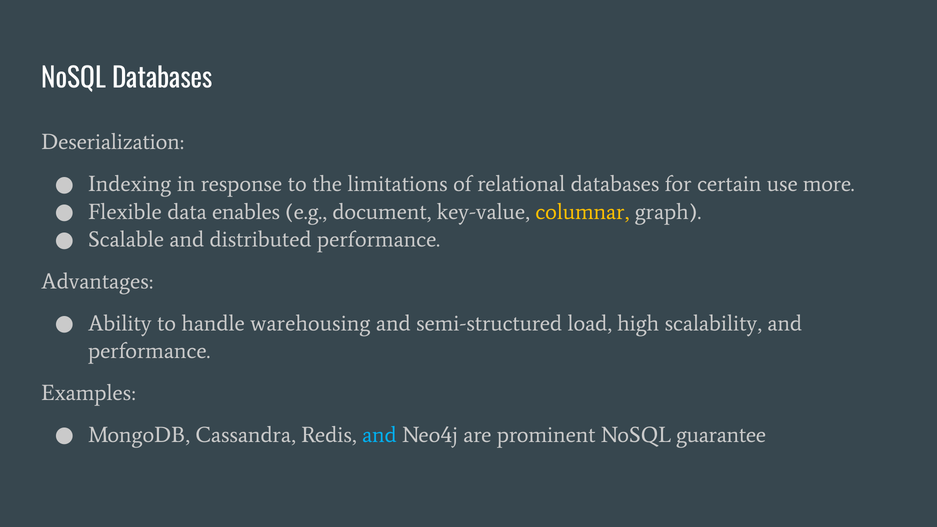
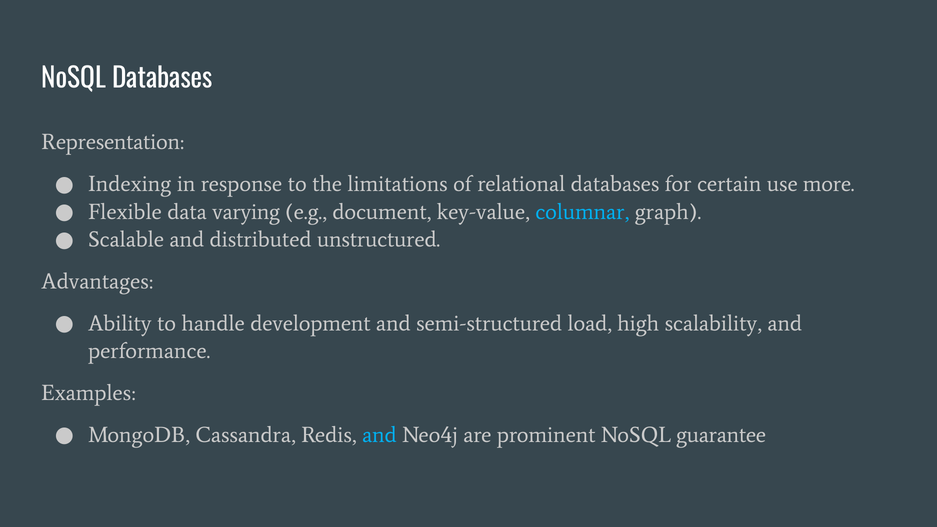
Deserialization: Deserialization -> Representation (113, 142)
enables: enables -> varying (246, 212)
columnar colour: yellow -> light blue (582, 212)
distributed performance: performance -> unstructured (379, 240)
warehousing: warehousing -> development (310, 323)
